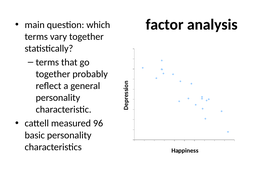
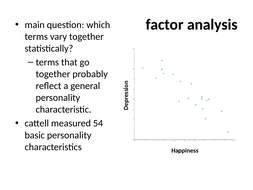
96: 96 -> 54 (98, 123)
